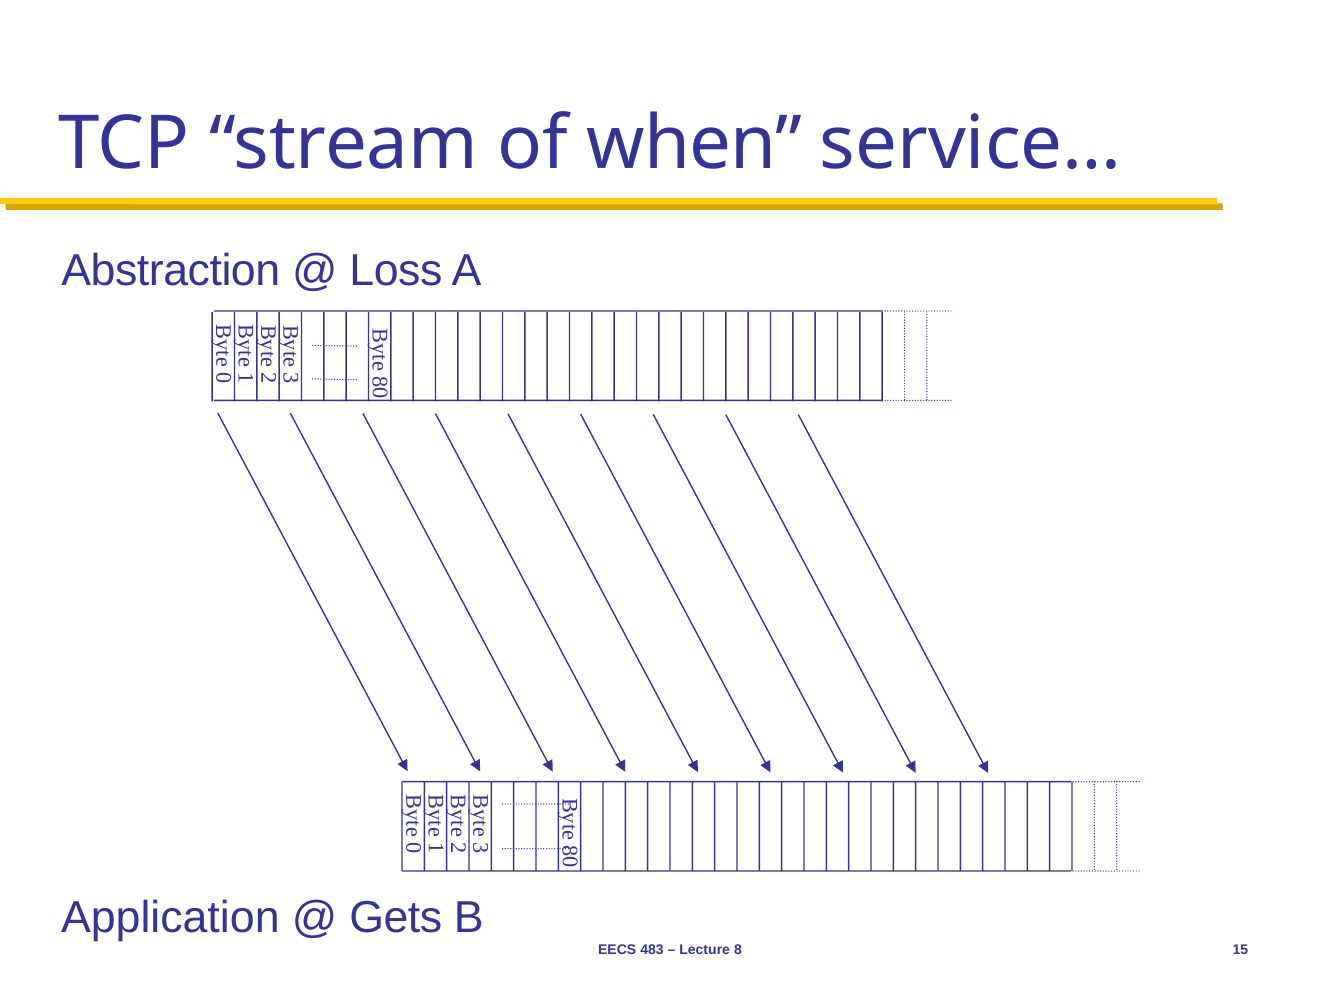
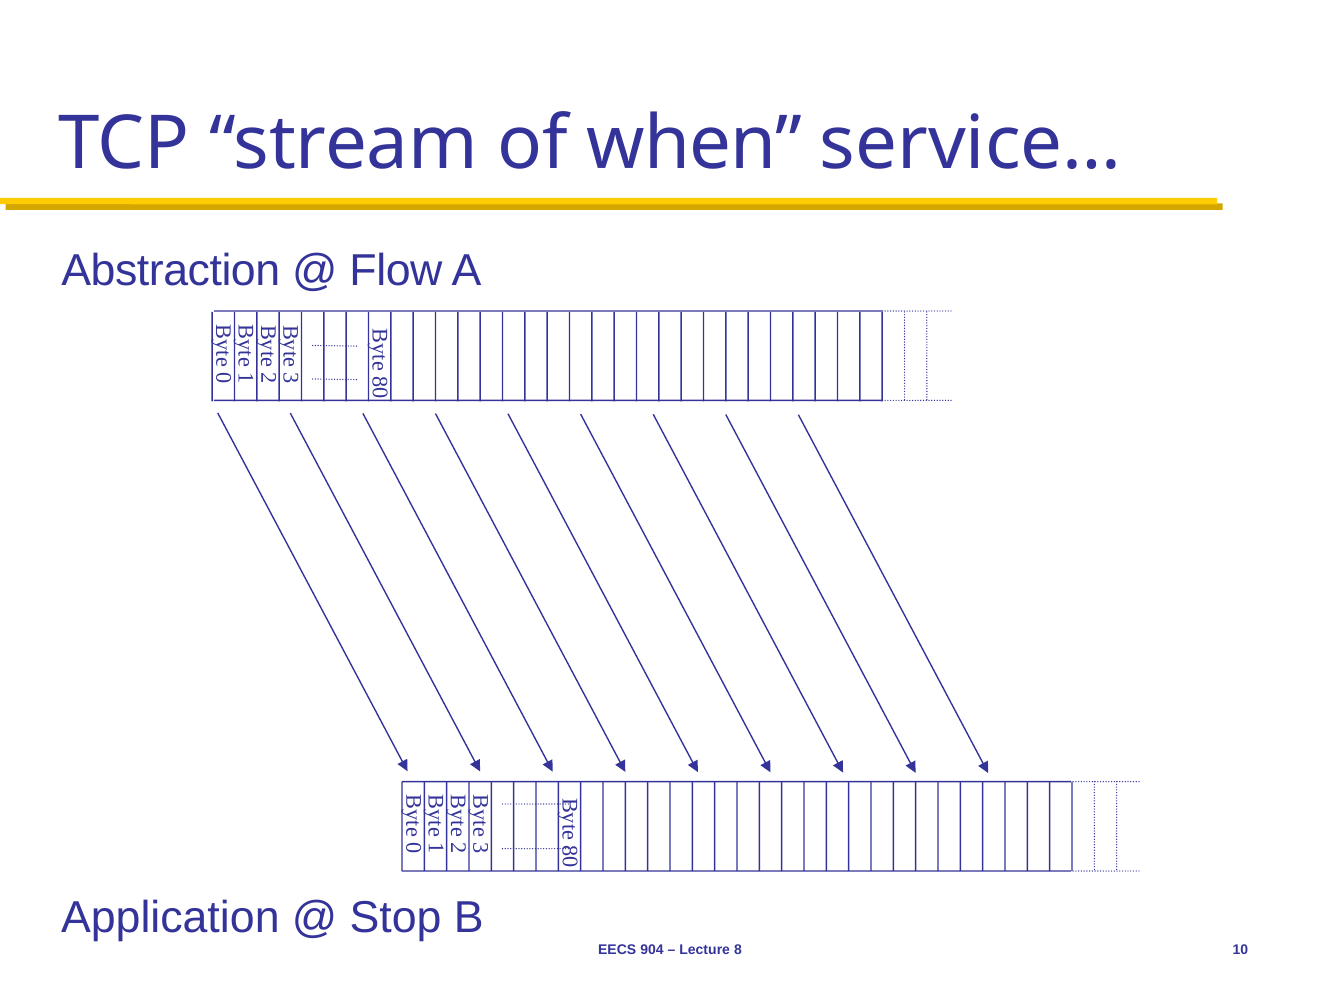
Loss: Loss -> Flow (396, 271)
Gets: Gets -> Stop (396, 918)
483: 483 -> 904 (652, 950)
15: 15 -> 10 (1240, 950)
